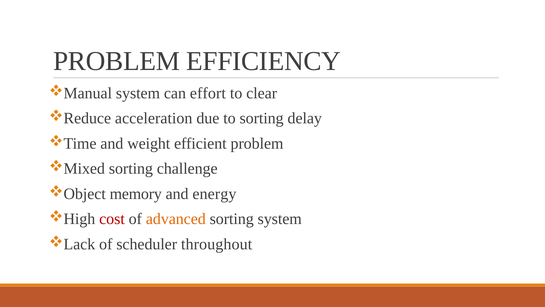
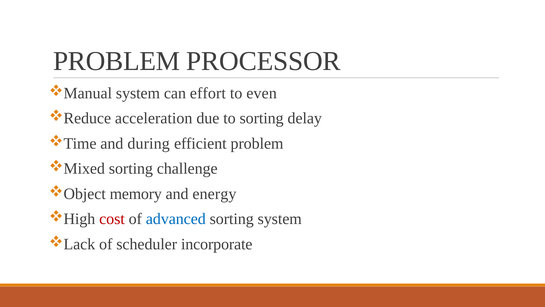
EFFICIENCY: EFFICIENCY -> PROCESSOR (264, 61)
clear: clear -> even (262, 93)
weight: weight -> during (149, 143)
advanced colour: orange -> blue (176, 219)
throughout: throughout -> incorporate (217, 244)
